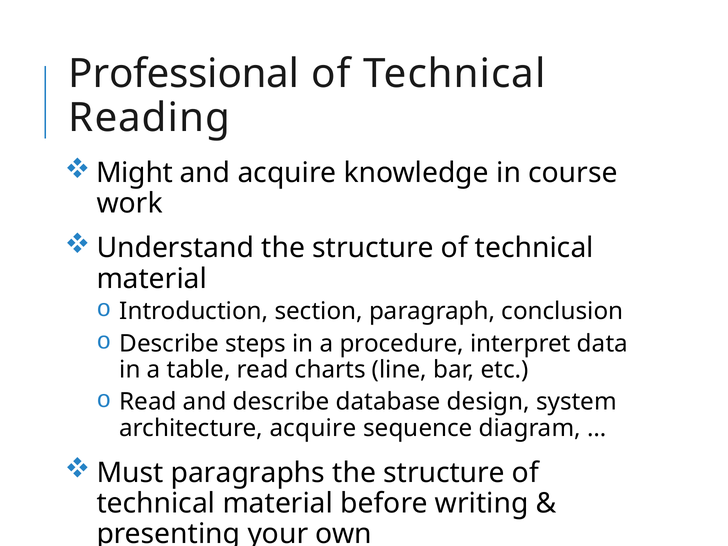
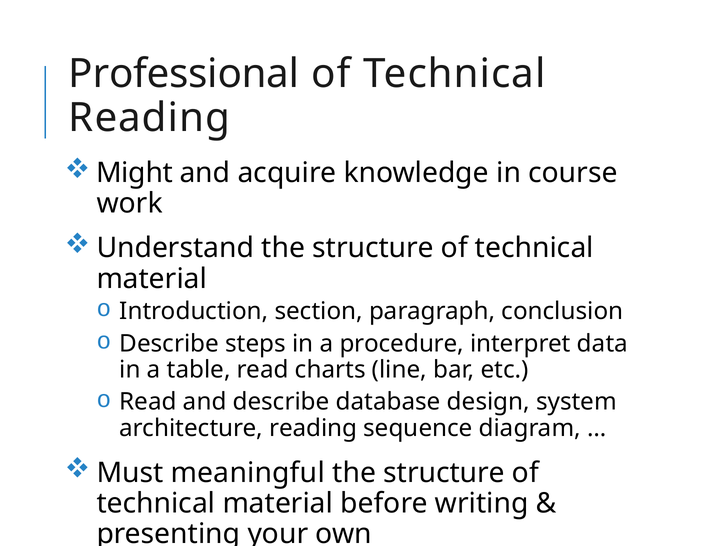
architecture acquire: acquire -> reading (313, 428)
paragraphs: paragraphs -> meaningful (248, 473)
